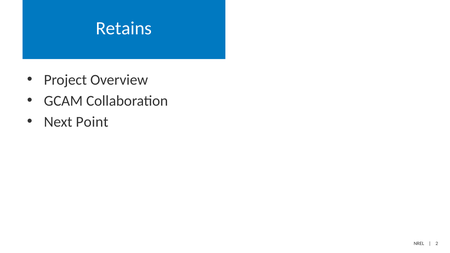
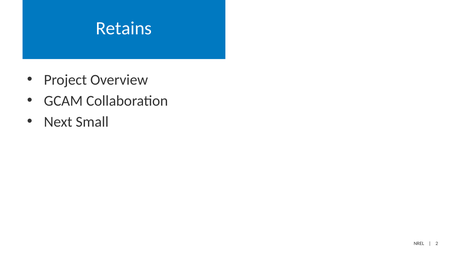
Point: Point -> Small (92, 122)
